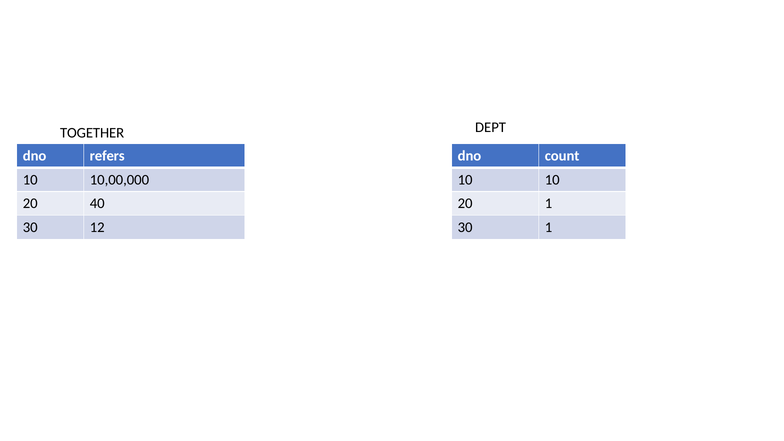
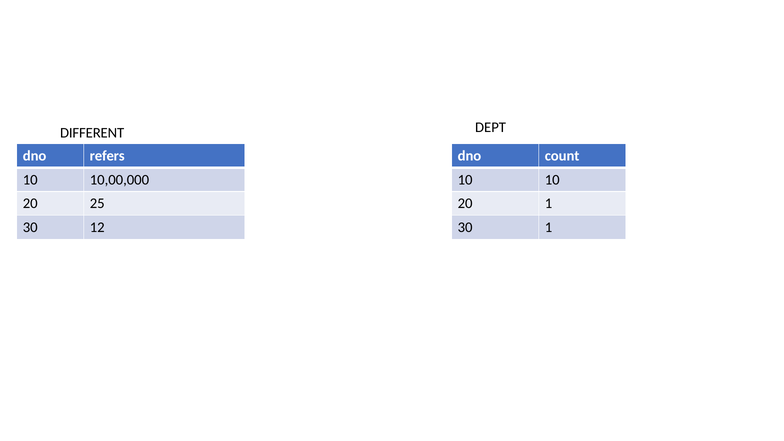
TOGETHER: TOGETHER -> DIFFERENT (92, 133)
40: 40 -> 25 (97, 204)
